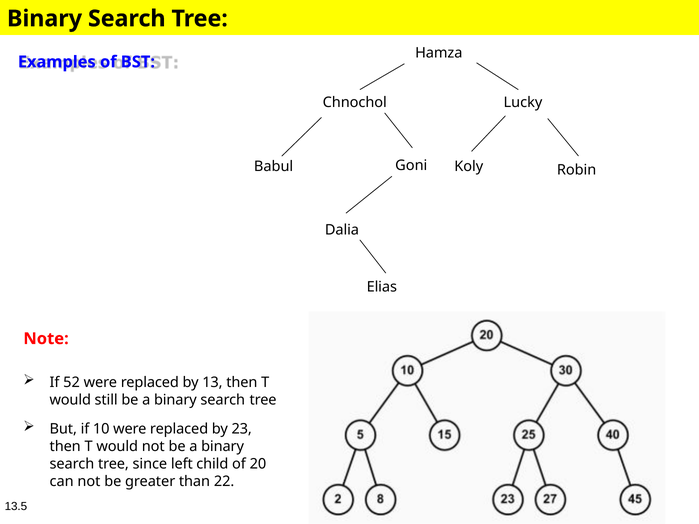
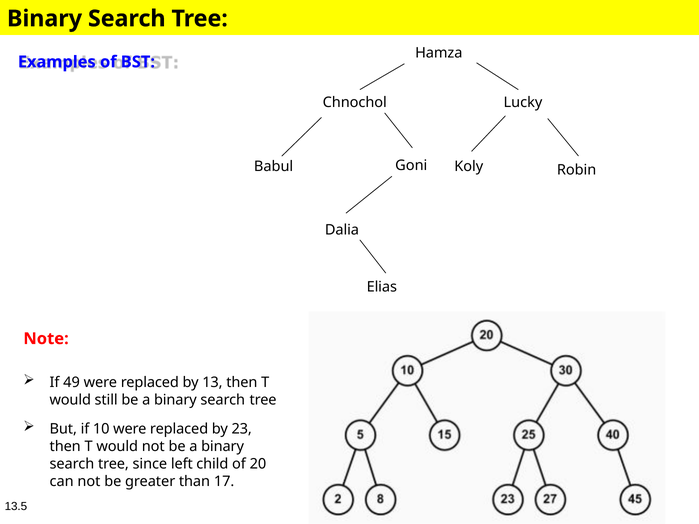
52: 52 -> 49 (72, 383)
22: 22 -> 17 (224, 482)
